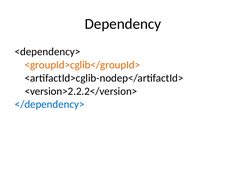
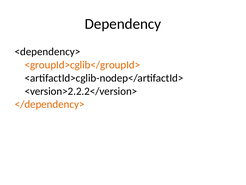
</dependency> colour: blue -> orange (50, 104)
